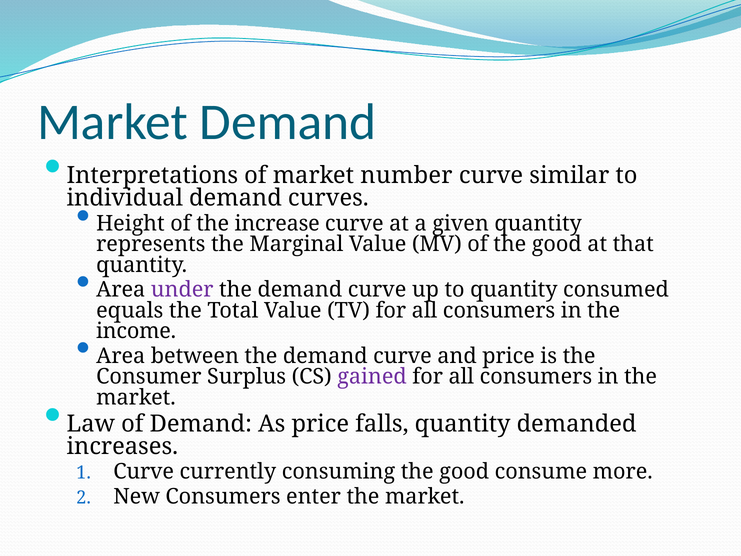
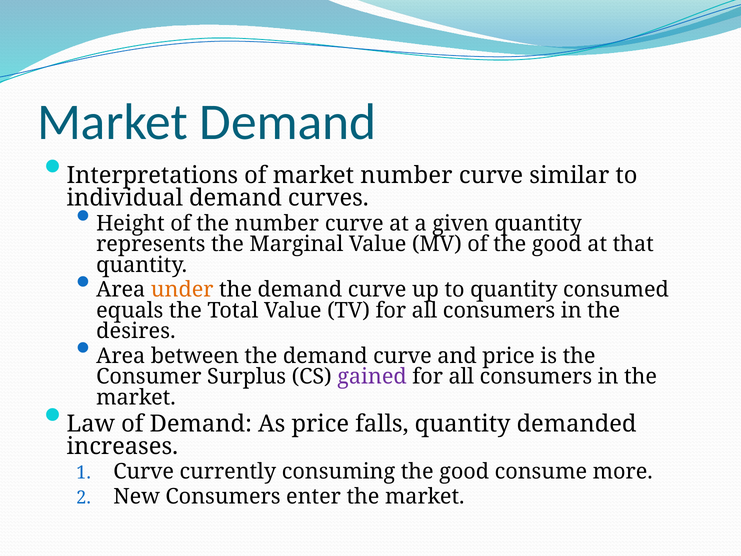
the increase: increase -> number (277, 223)
under colour: purple -> orange (182, 290)
income: income -> desires (136, 331)
